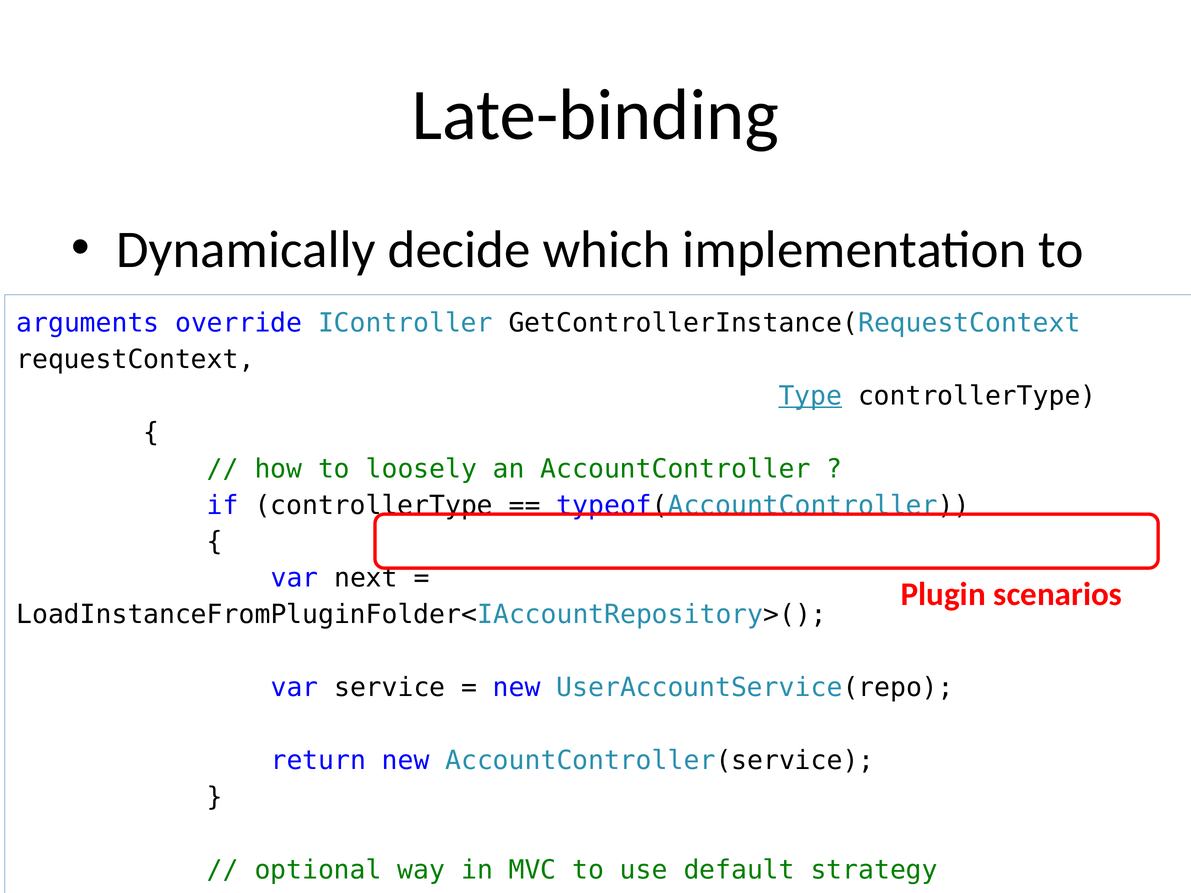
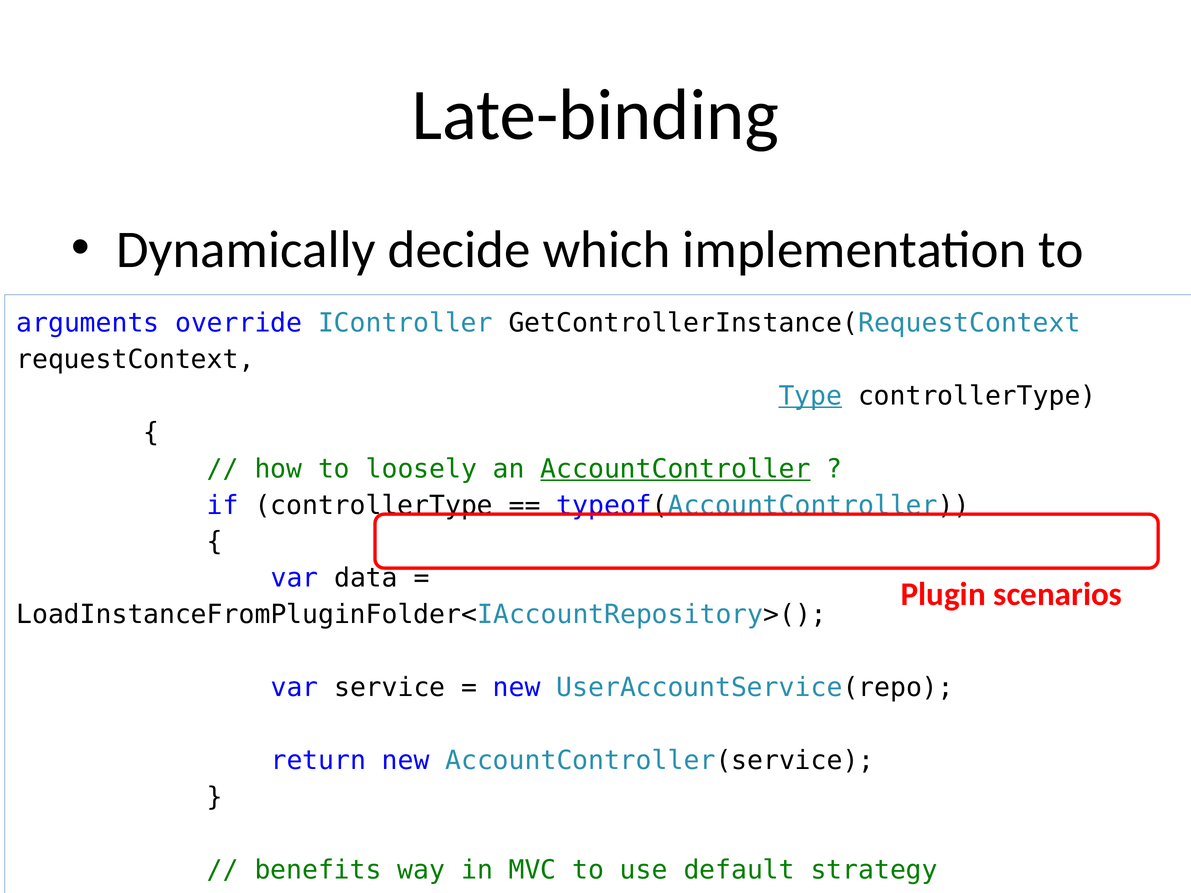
AccountController underline: none -> present (676, 469)
next: next -> data (366, 578)
optional: optional -> benefits (318, 870)
